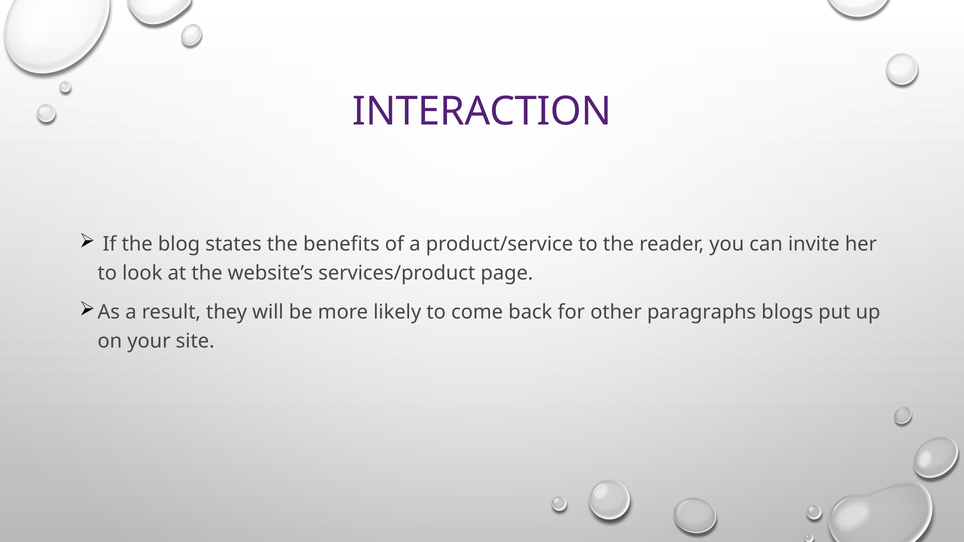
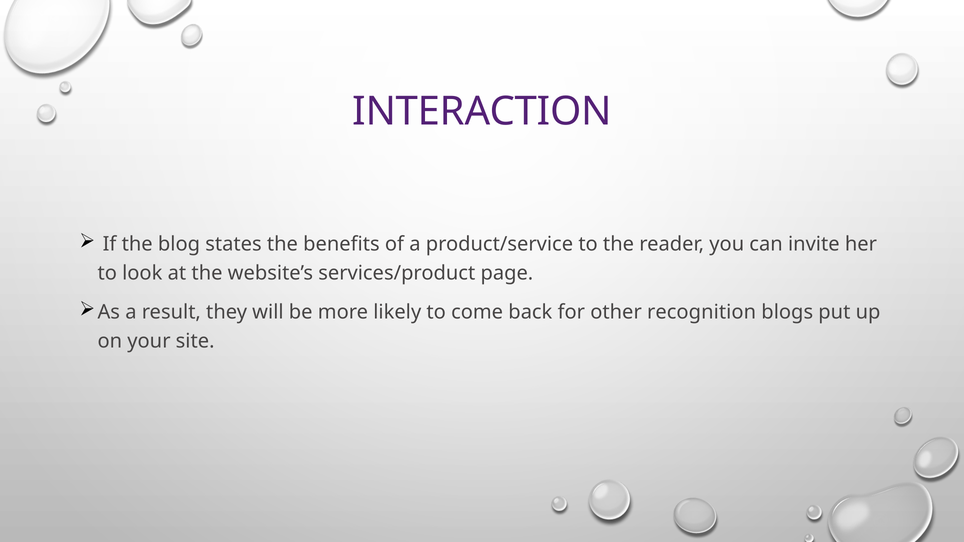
paragraphs: paragraphs -> recognition (702, 312)
